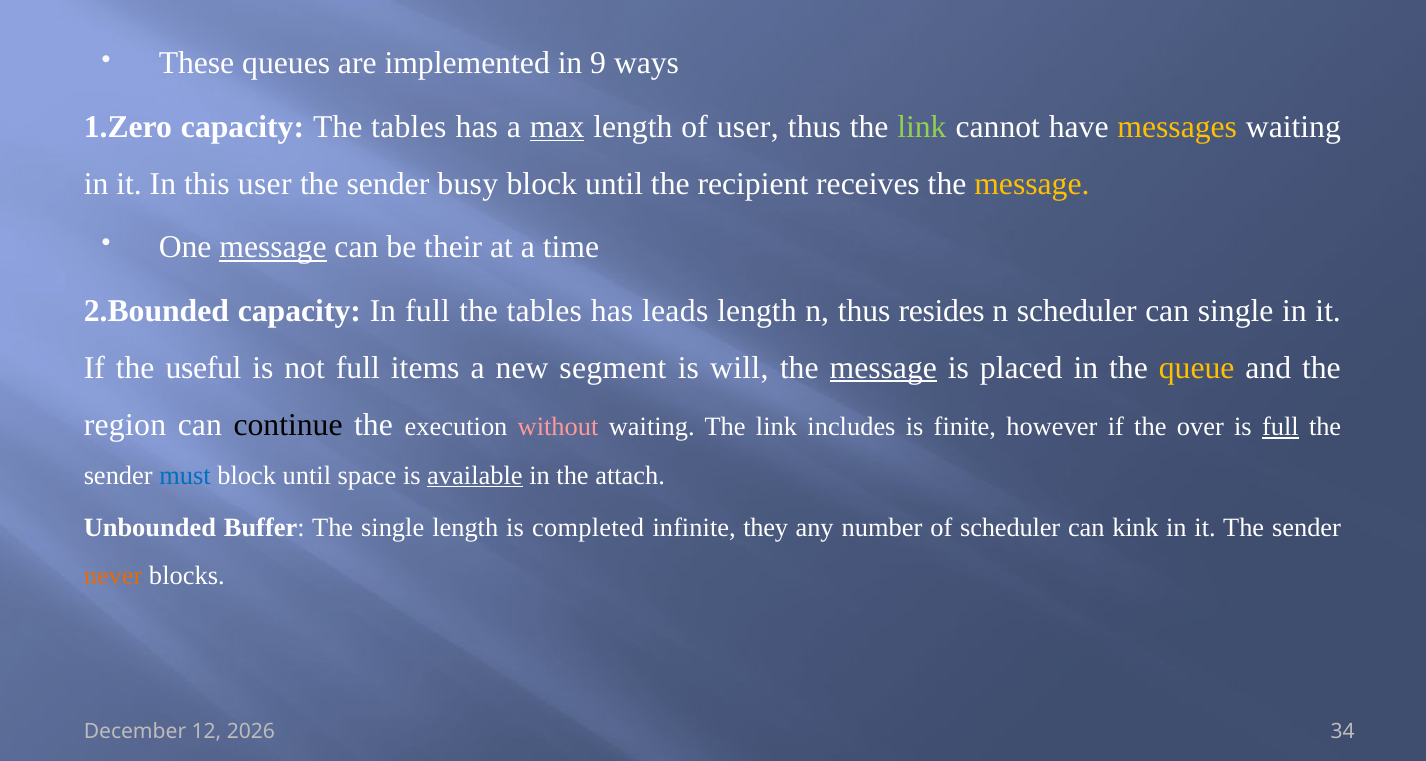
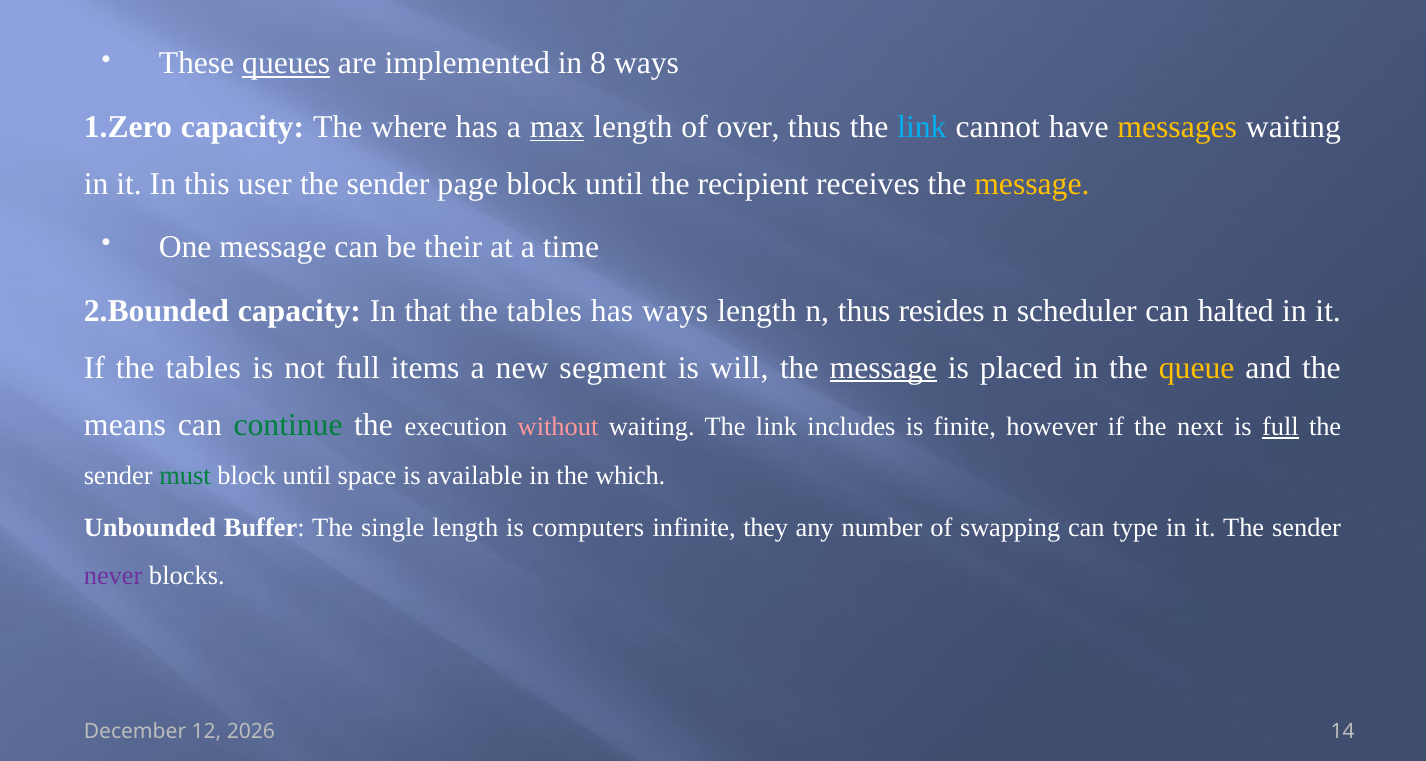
queues underline: none -> present (286, 63)
9: 9 -> 8 (598, 63)
capacity The tables: tables -> where (409, 127)
of user: user -> over (748, 127)
link colour: light green -> light blue (922, 127)
busy: busy -> page (468, 184)
message underline: present -> none (273, 247)
In full: full -> that (428, 311)
has leads: leads -> ways (675, 311)
can single: single -> halted (1236, 311)
If the useful: useful -> tables (203, 368)
region: region -> means (125, 425)
continue colour: black -> green (288, 425)
over: over -> next (1200, 426)
must colour: blue -> green (185, 475)
available underline: present -> none (475, 475)
attach: attach -> which (630, 475)
completed: completed -> computers (588, 528)
of scheduler: scheduler -> swapping (1010, 528)
kink: kink -> type (1135, 528)
never colour: orange -> purple (113, 575)
34: 34 -> 14 (1343, 731)
